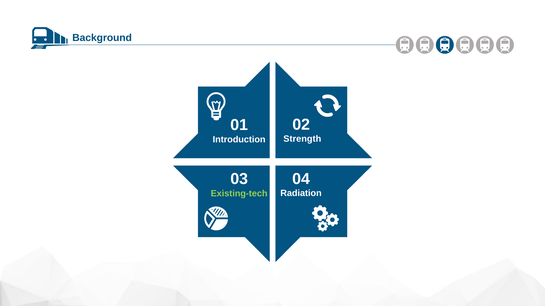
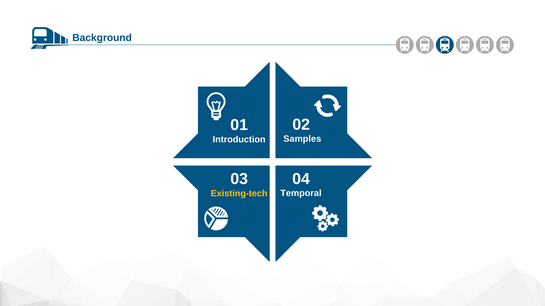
Strength: Strength -> Samples (302, 139)
Radiation: Radiation -> Temporal (301, 194)
Existing-tech colour: light green -> yellow (239, 194)
